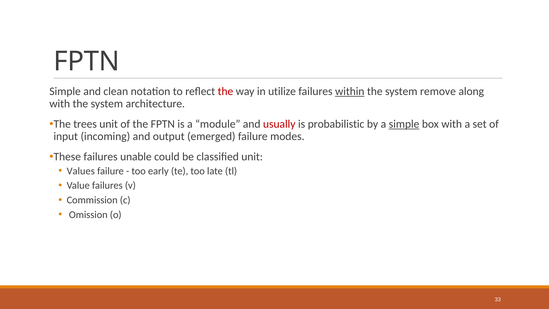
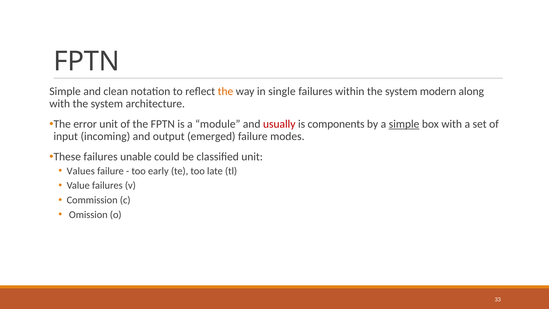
the colour: red -> orange (225, 91)
utilize: utilize -> single (282, 91)
within underline: present -> none (350, 91)
remove: remove -> modern (438, 91)
trees: trees -> error (85, 124)
probabilistic: probabilistic -> components (336, 124)
